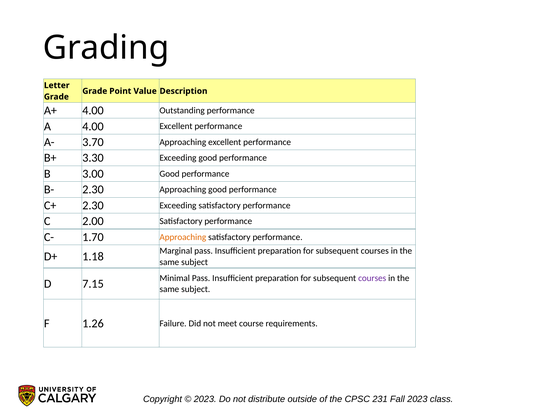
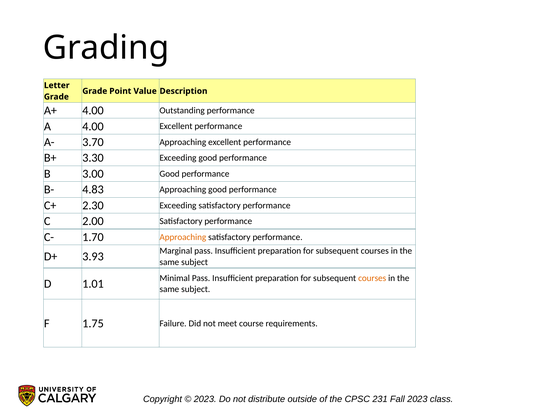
B- 2.30: 2.30 -> 4.83 (93, 189)
1.18: 1.18 -> 3.93 (93, 256)
7.15: 7.15 -> 1.01 (93, 283)
courses colour: purple -> orange (372, 278)
1.26: 1.26 -> 1.75 (93, 323)
